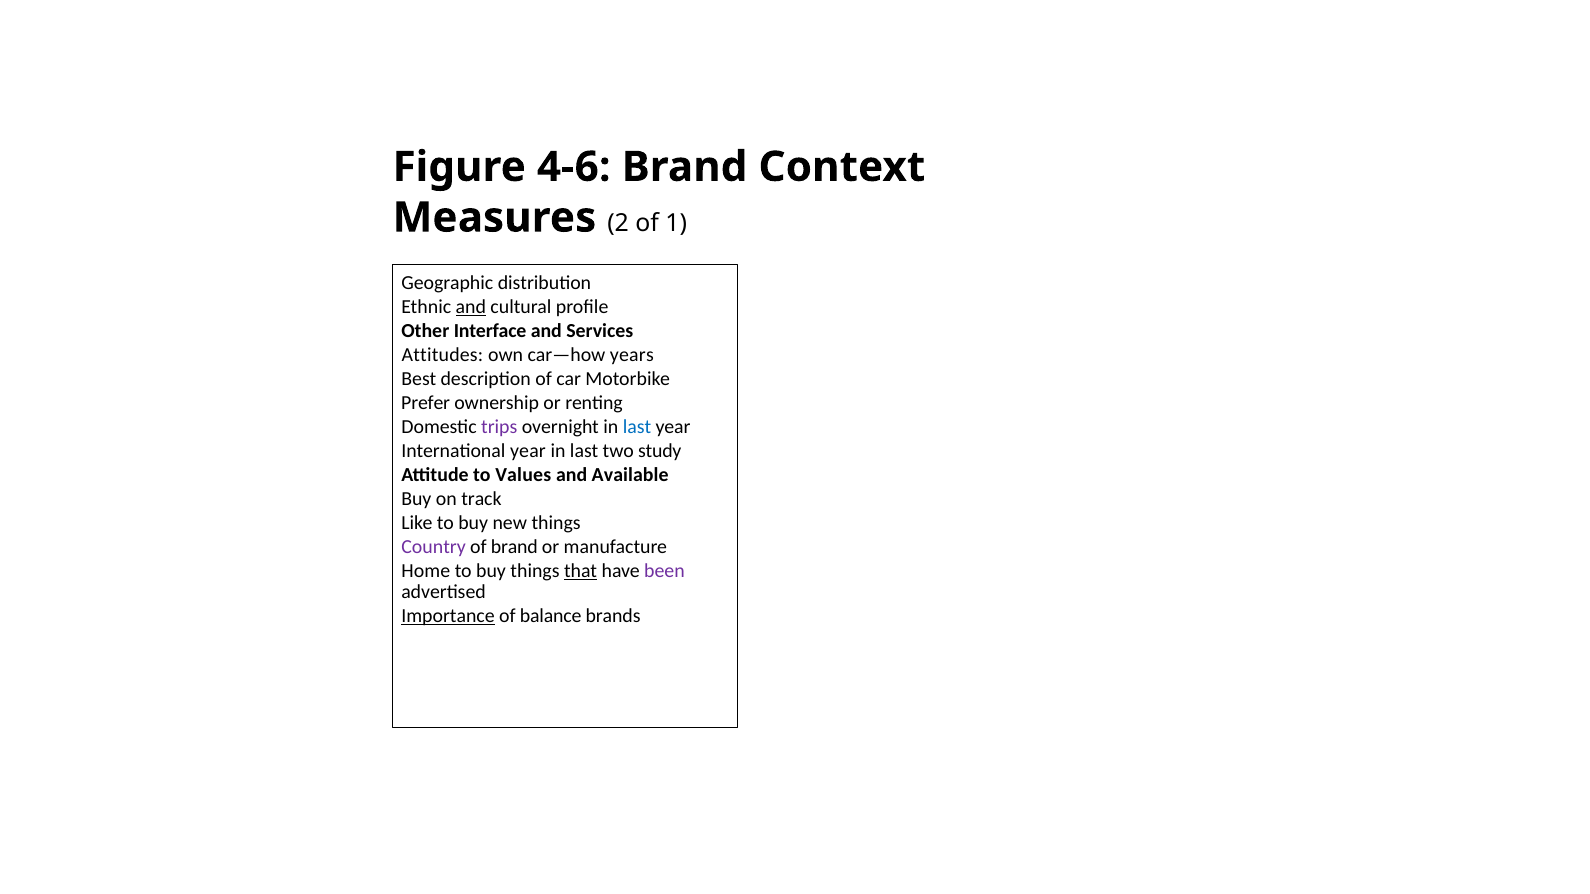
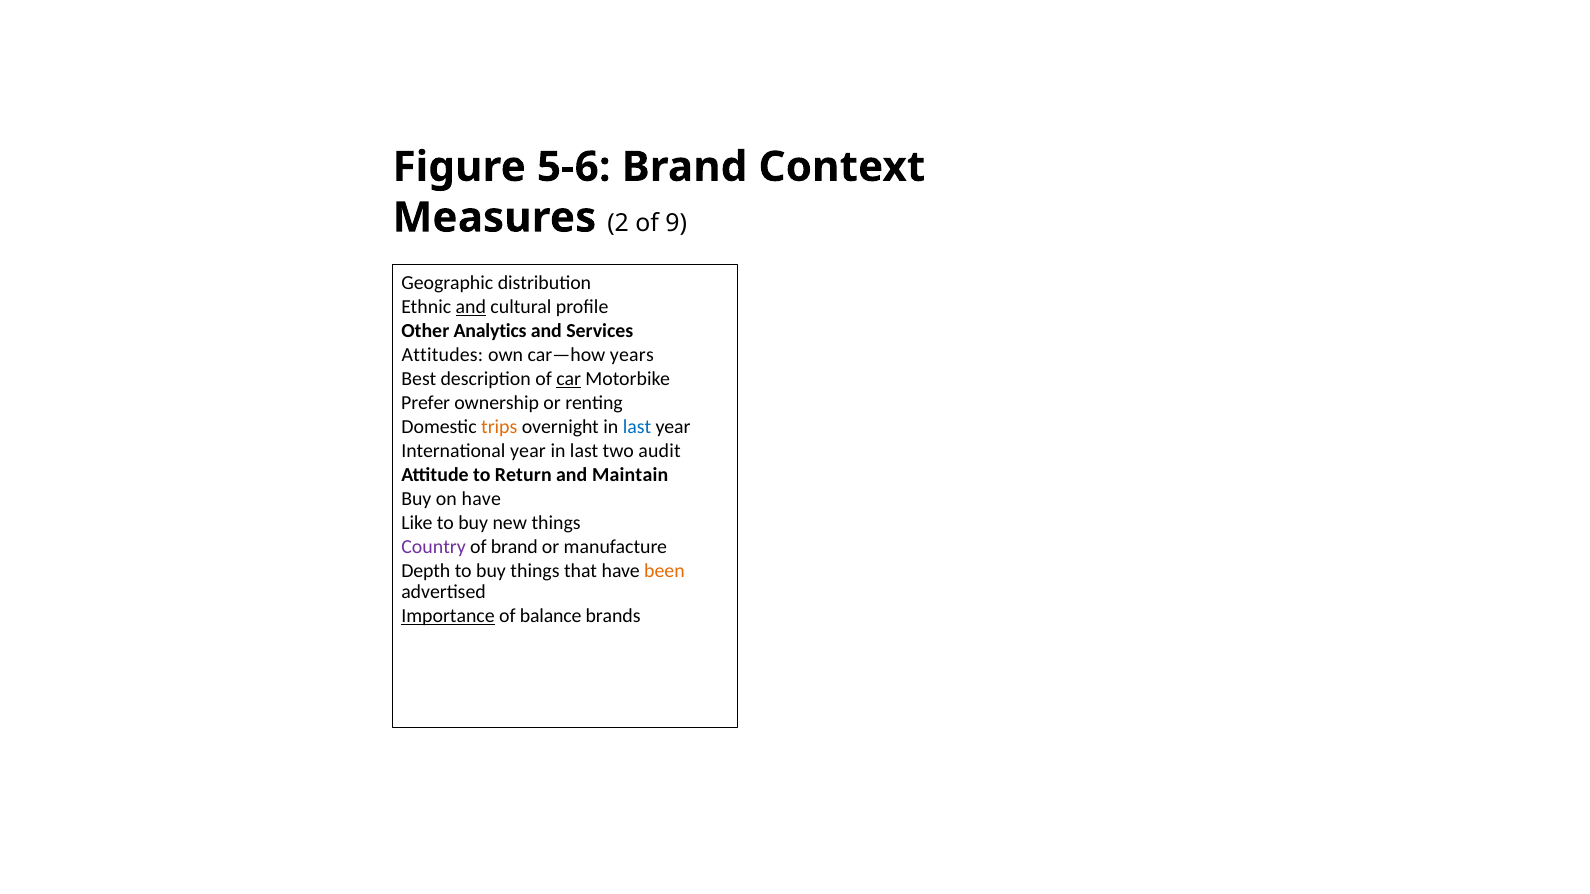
4-6: 4-6 -> 5-6 (574, 167)
1: 1 -> 9 (676, 223)
Interface: Interface -> Analytics (490, 331)
car underline: none -> present (569, 379)
trips colour: purple -> orange (499, 427)
study: study -> audit (660, 451)
Values: Values -> Return (523, 475)
Available: Available -> Maintain (630, 475)
on track: track -> have (481, 499)
Home: Home -> Depth (426, 571)
that underline: present -> none (581, 571)
been colour: purple -> orange (664, 571)
